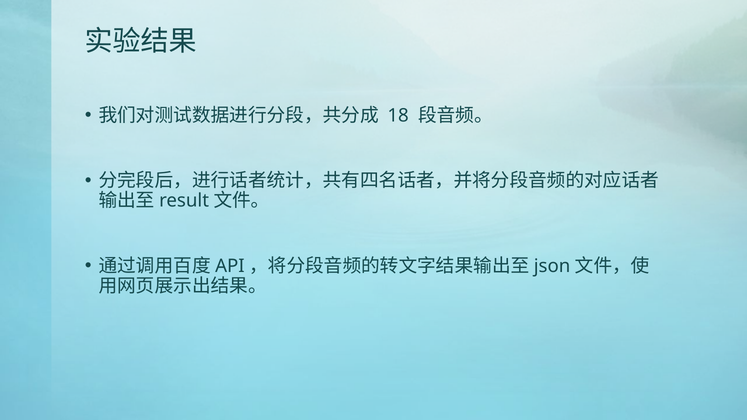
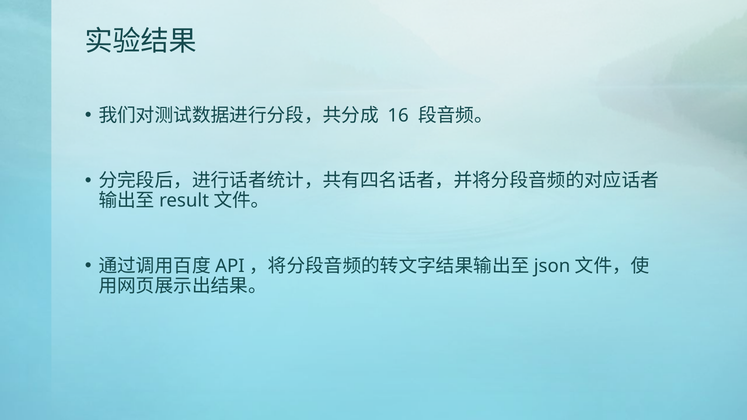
18: 18 -> 16 (398, 116)
